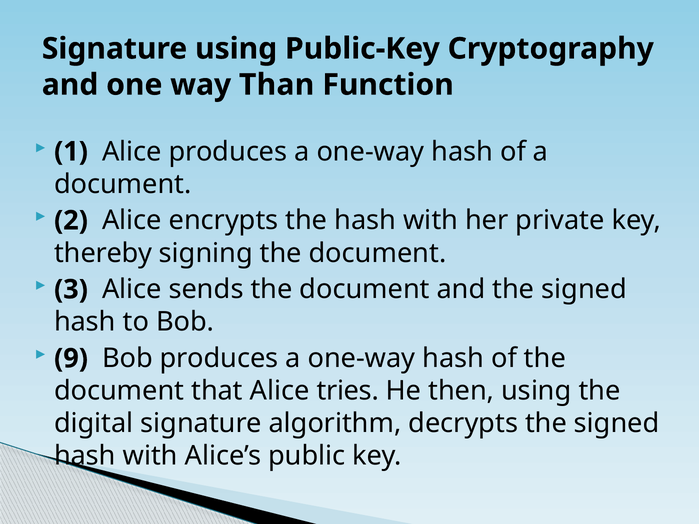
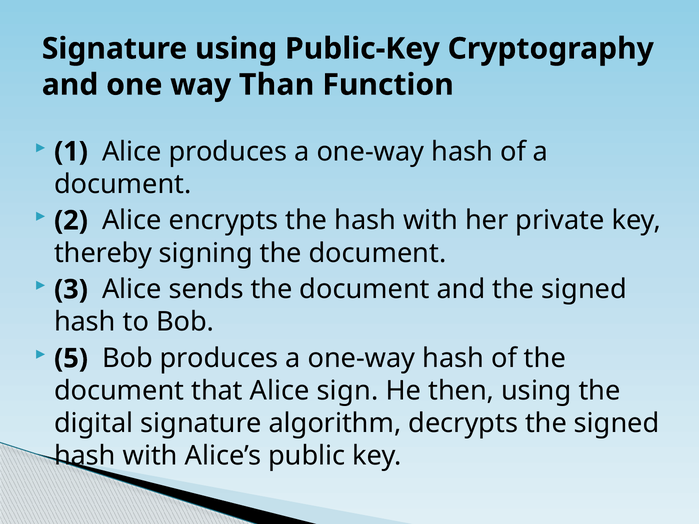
9: 9 -> 5 (71, 359)
tries: tries -> sign (348, 391)
